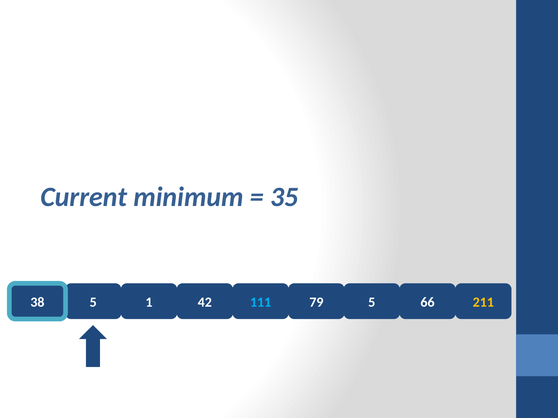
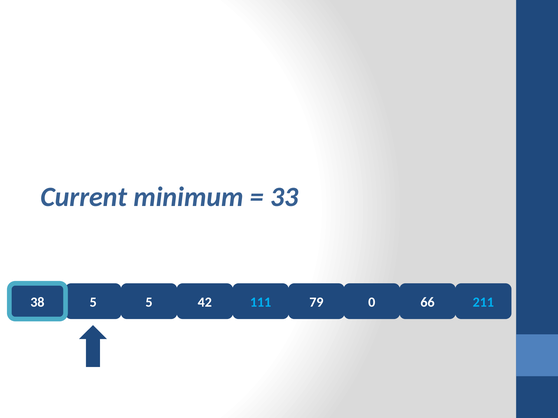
35: 35 -> 33 (284, 197)
5 1: 1 -> 5 (149, 302)
79 5: 5 -> 0 (372, 302)
211 colour: yellow -> light blue (483, 302)
